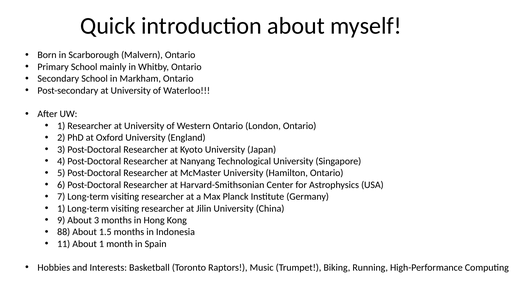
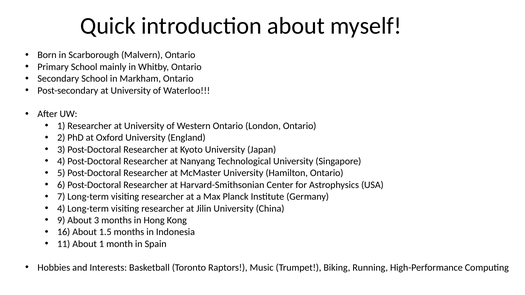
1: 1 -> 4 (61, 209)
88: 88 -> 16 (64, 232)
